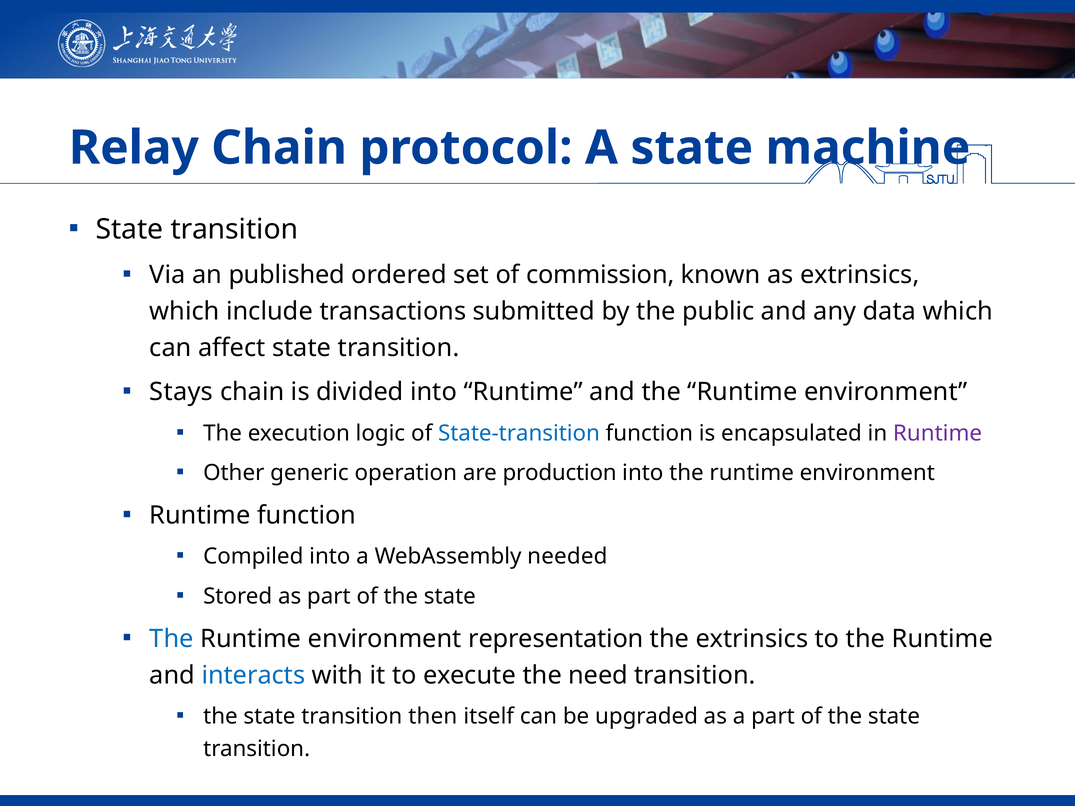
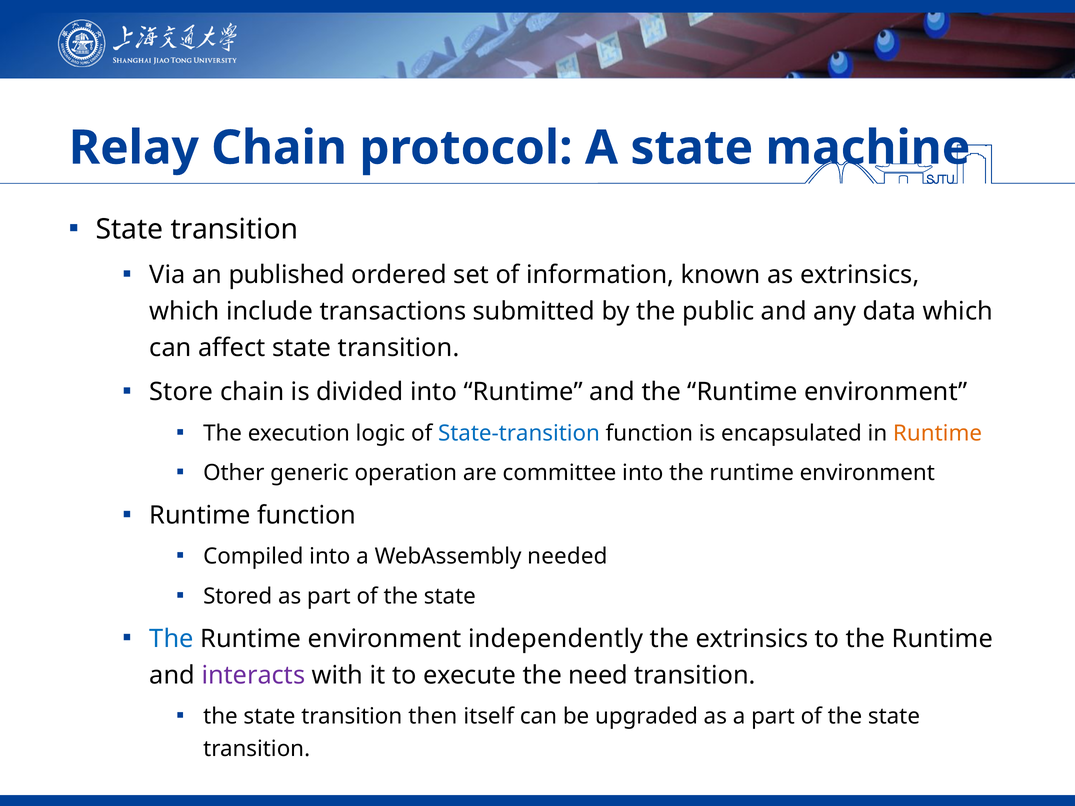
commission: commission -> information (600, 275)
Stays: Stays -> Store (181, 392)
Runtime colour: purple -> orange (938, 433)
production: production -> committee (559, 473)
representation: representation -> independently (556, 639)
interacts colour: blue -> purple (253, 675)
